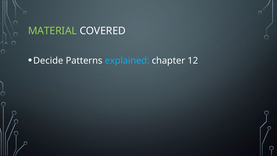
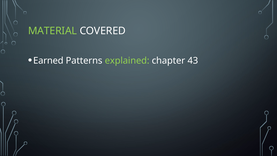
Decide: Decide -> Earned (48, 61)
explained colour: light blue -> light green (127, 61)
12: 12 -> 43 (193, 61)
